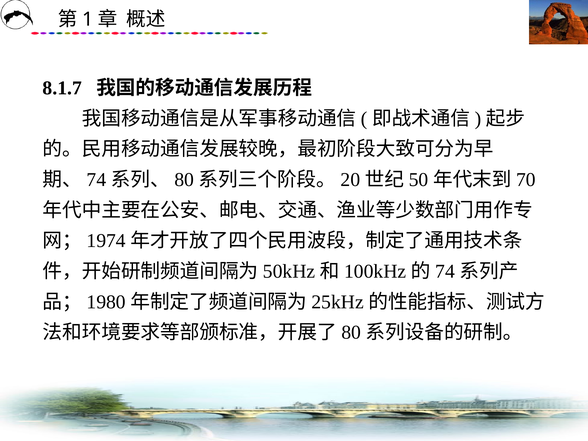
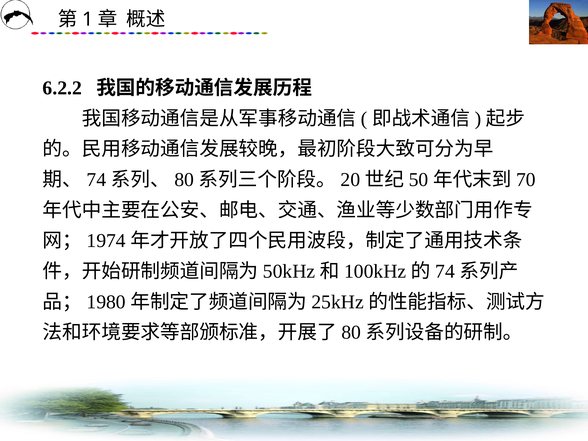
8.1.7: 8.1.7 -> 6.2.2 (62, 88)
